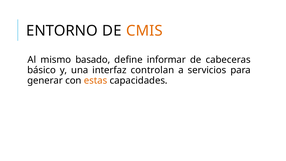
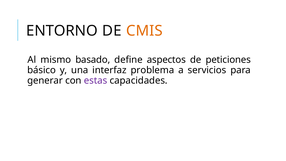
informar: informar -> aspectos (166, 60)
cabeceras: cabeceras -> peticiones (228, 60)
controlan: controlan -> problema (152, 70)
estas colour: orange -> purple (96, 80)
